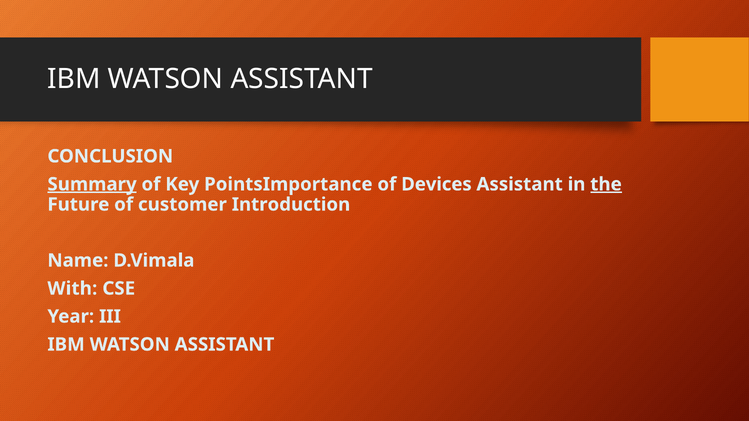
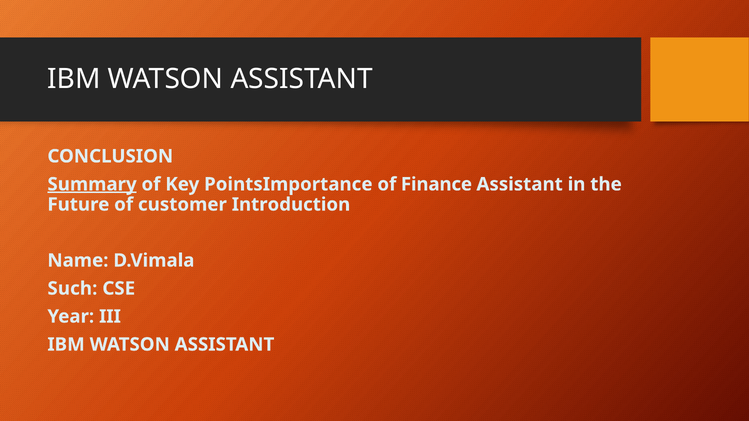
Devices: Devices -> Finance (436, 184)
the underline: present -> none (606, 184)
With: With -> Such (72, 289)
